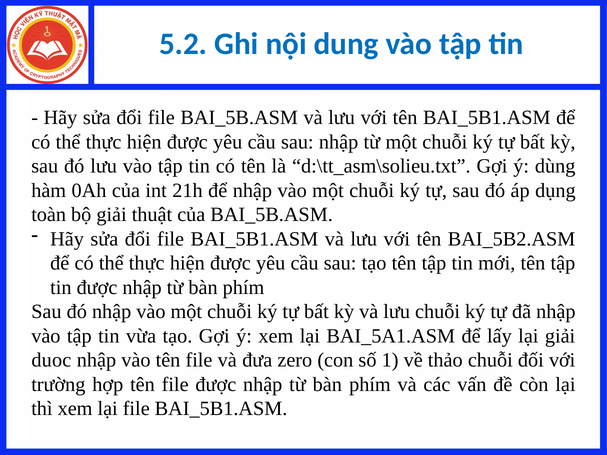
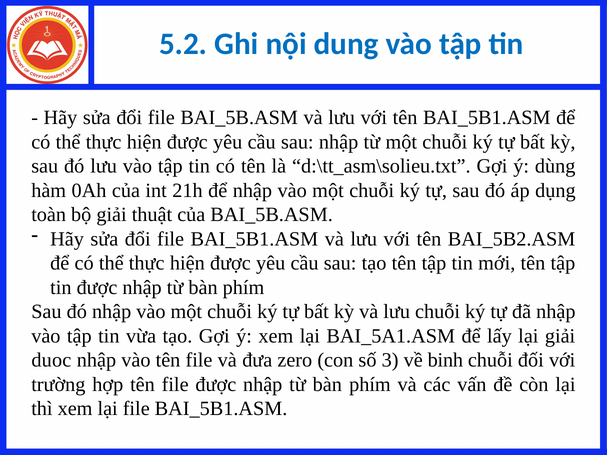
1: 1 -> 3 (390, 360)
thảo: thảo -> binh (445, 360)
